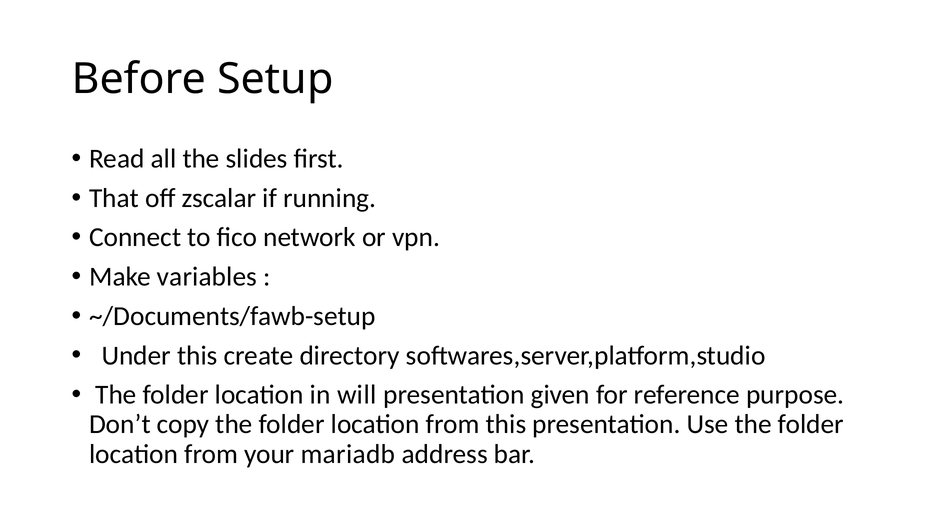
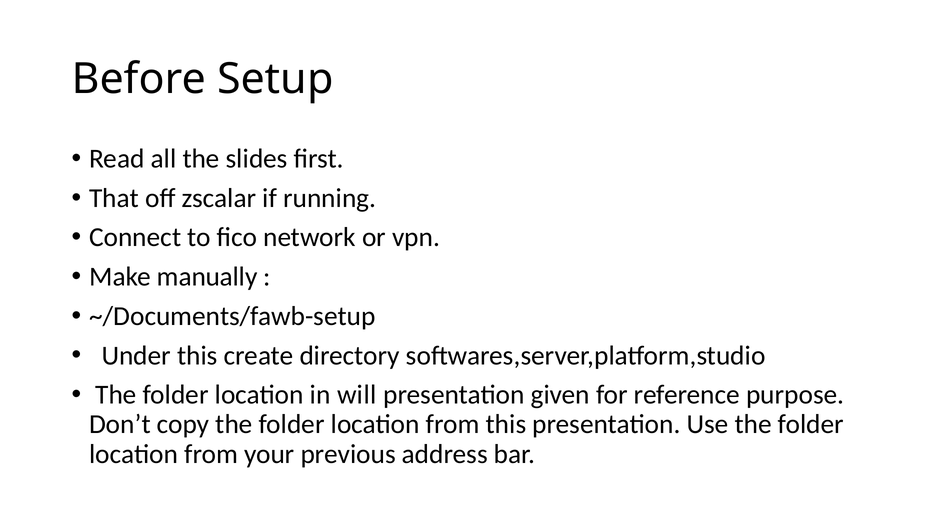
variables: variables -> manually (207, 277)
mariadb: mariadb -> previous (348, 454)
